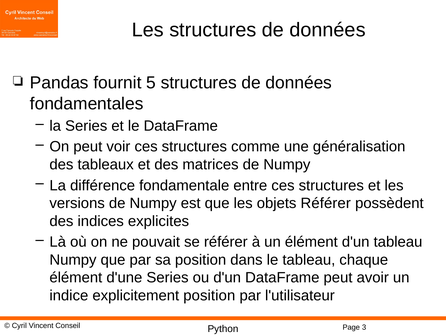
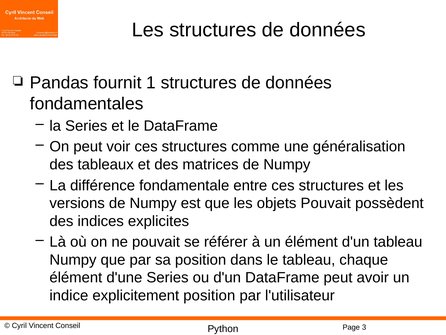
5: 5 -> 1 (151, 83)
objets Référer: Référer -> Pouvait (326, 203)
